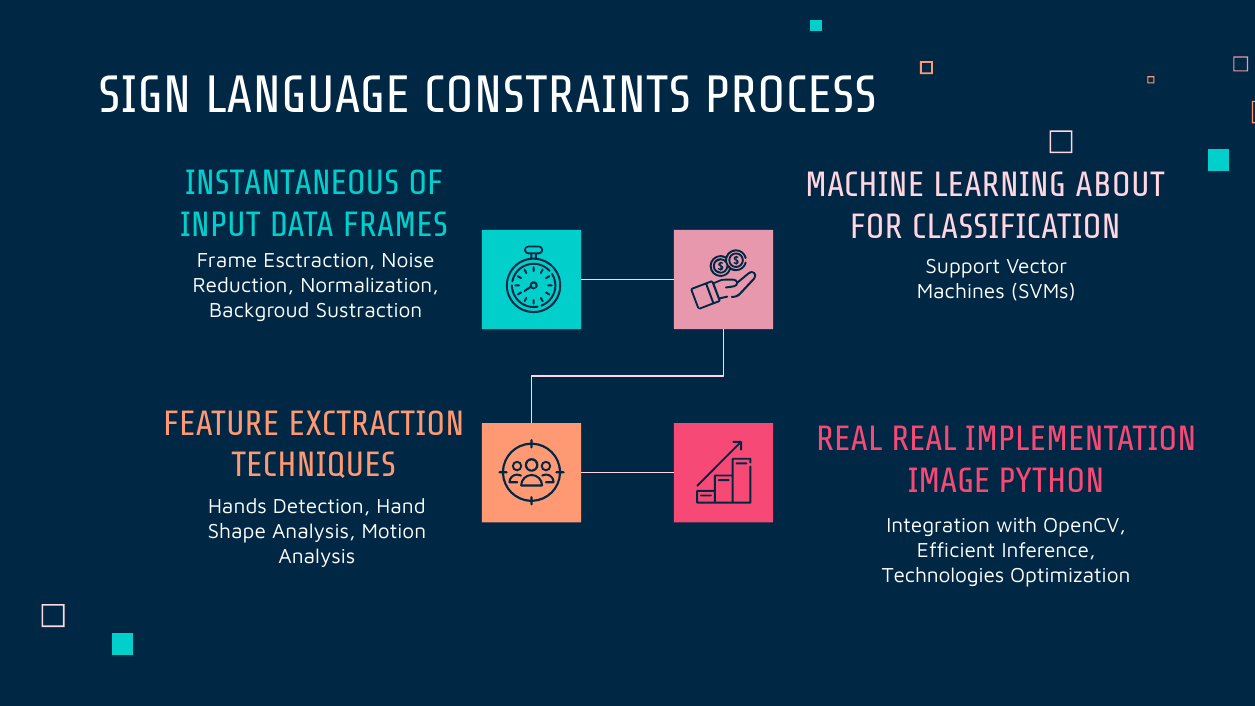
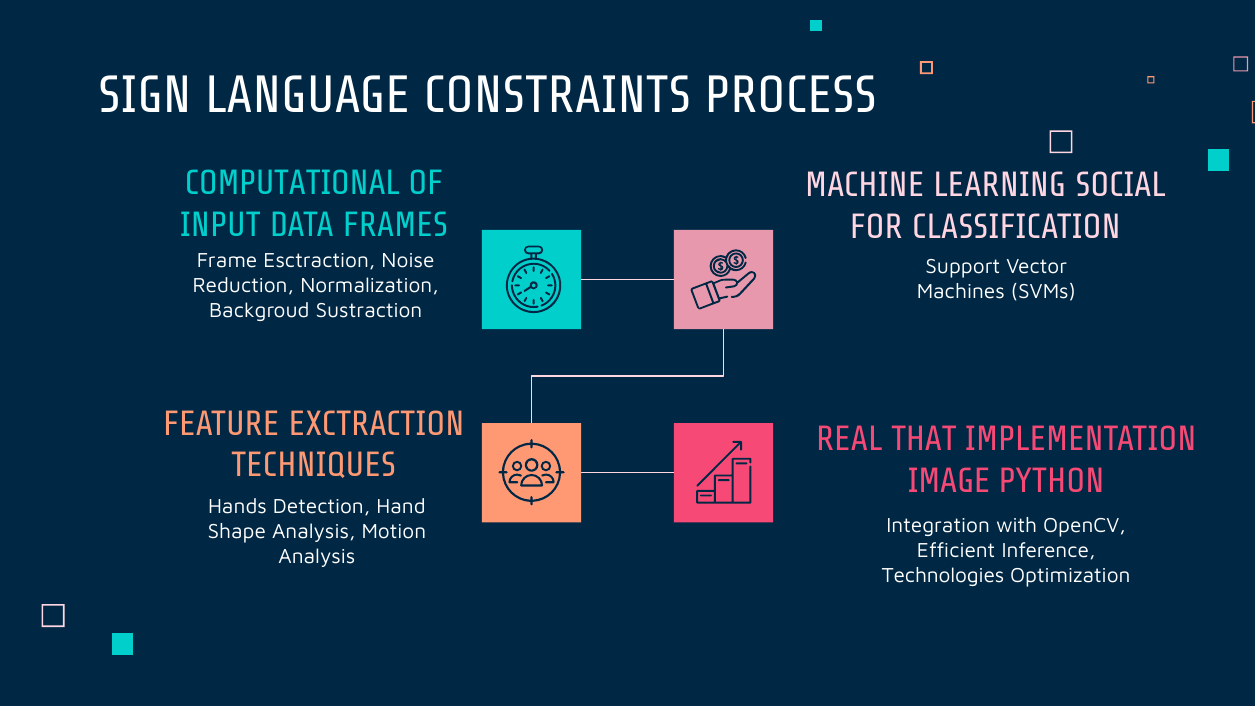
INSTANTANEOUS: INSTANTANEOUS -> COMPUTATIONAL (292, 183)
ABOUT: ABOUT -> SOCIAL (1120, 185)
REAL REAL: REAL -> THAT (924, 439)
